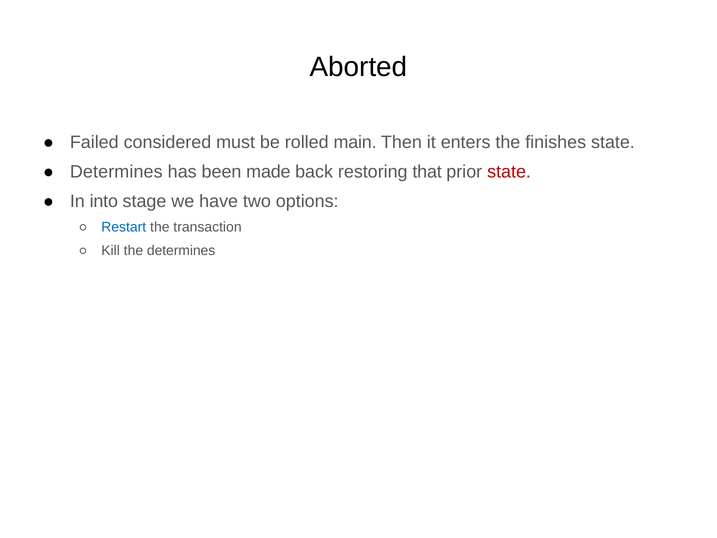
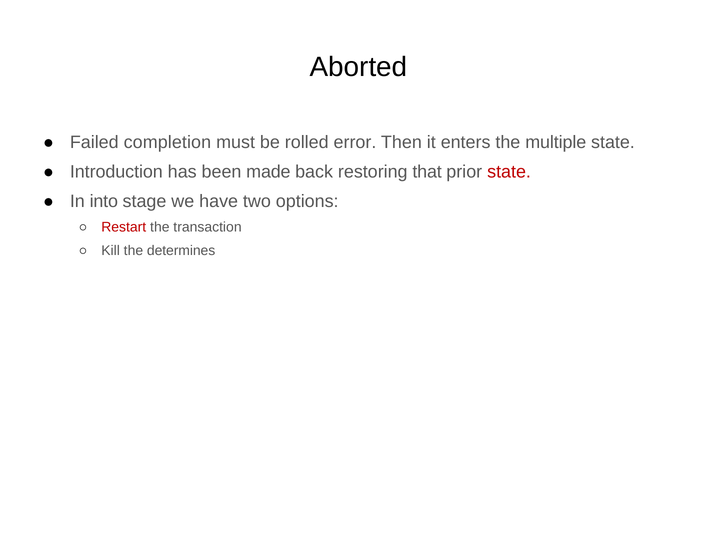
considered: considered -> completion (167, 142)
main: main -> error (355, 142)
finishes: finishes -> multiple (556, 142)
Determines: Determines -> Introduction (116, 172)
Restart colour: blue -> red (124, 227)
